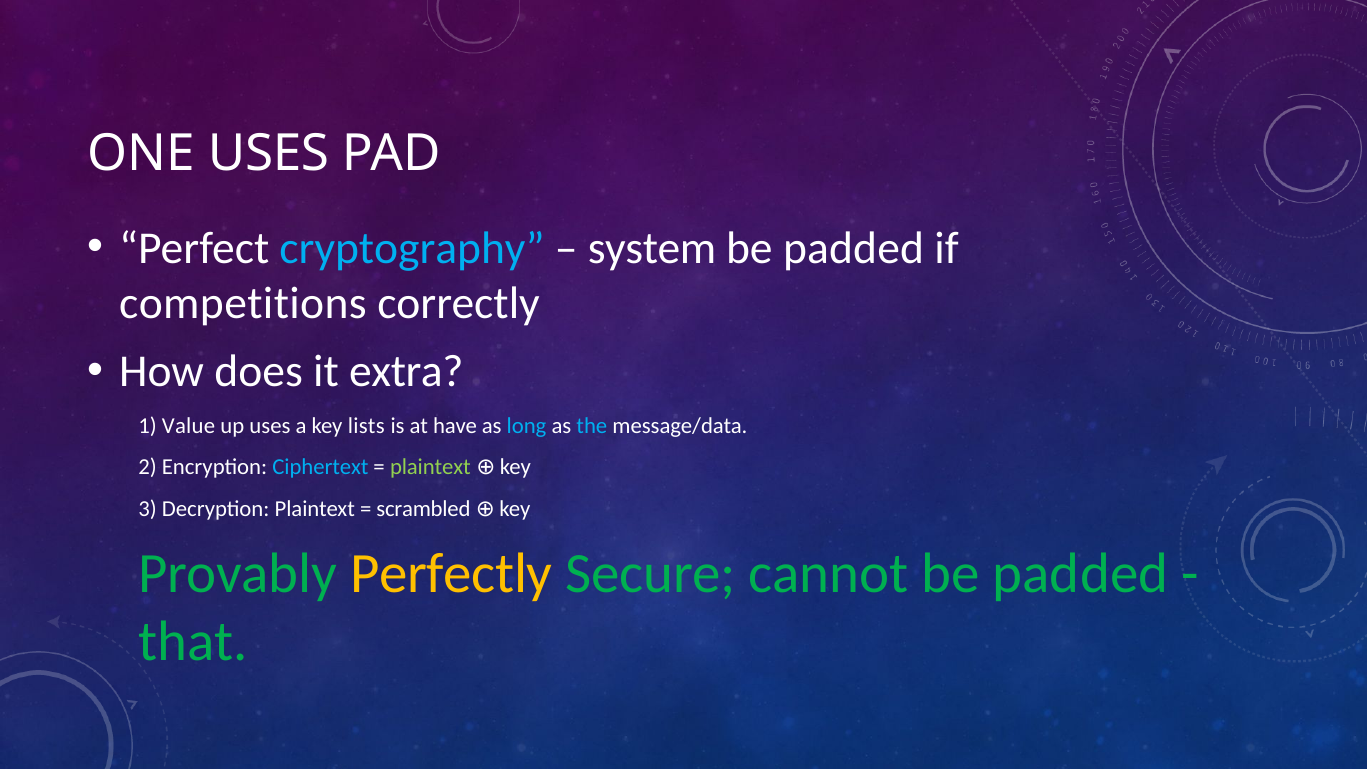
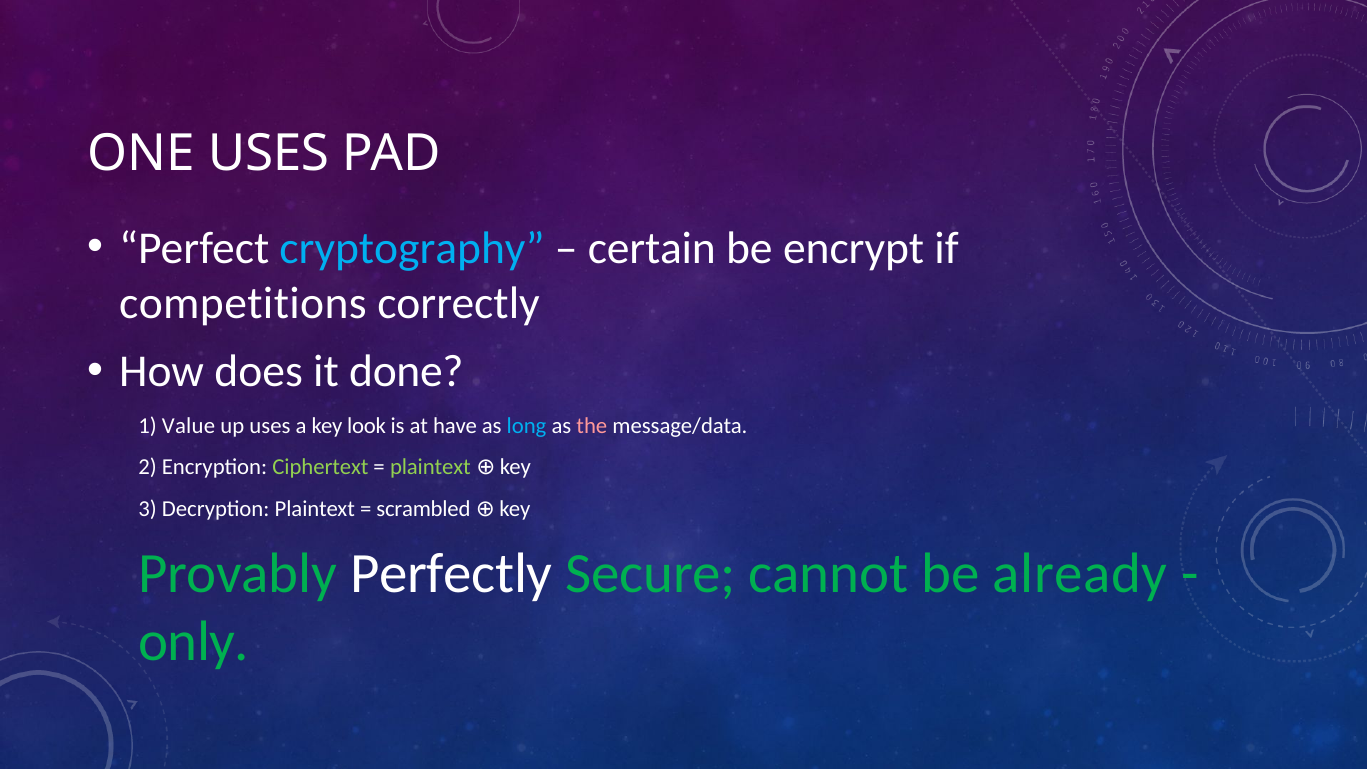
system: system -> certain (652, 248)
padded: padded -> encrypt (854, 248)
extra: extra -> done (406, 372)
lists: lists -> look (367, 426)
the colour: light blue -> pink (592, 426)
Ciphertext colour: light blue -> light green (320, 467)
Perfectly colour: yellow -> white (451, 573)
cannot be padded: padded -> already (1080, 573)
that: that -> only (194, 642)
